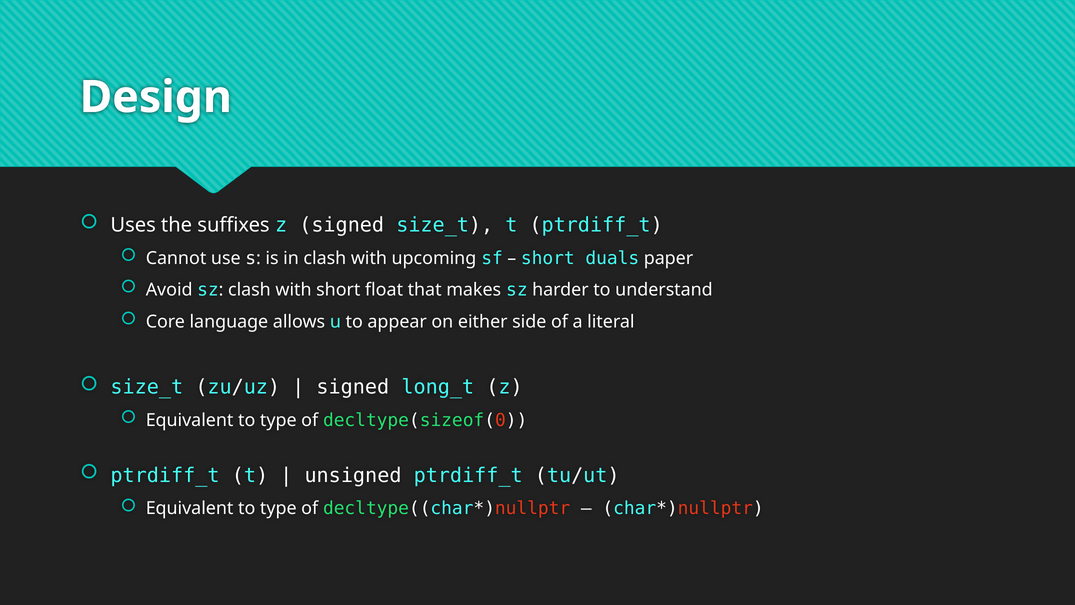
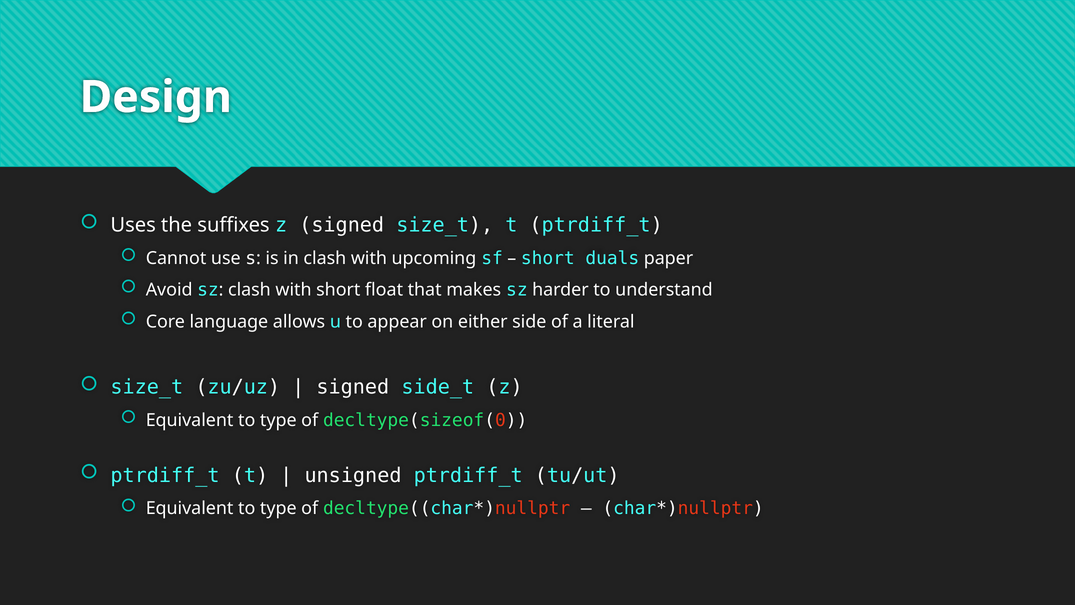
long_t: long_t -> side_t (438, 387)
